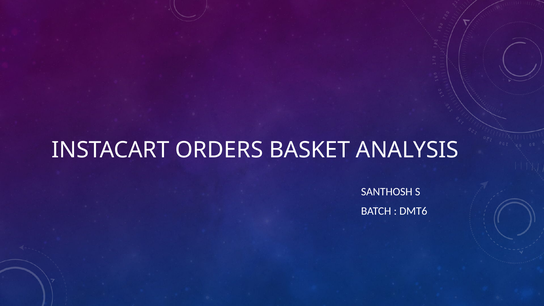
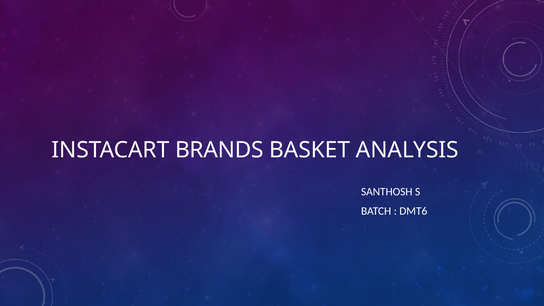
ORDERS: ORDERS -> BRANDS (219, 150)
